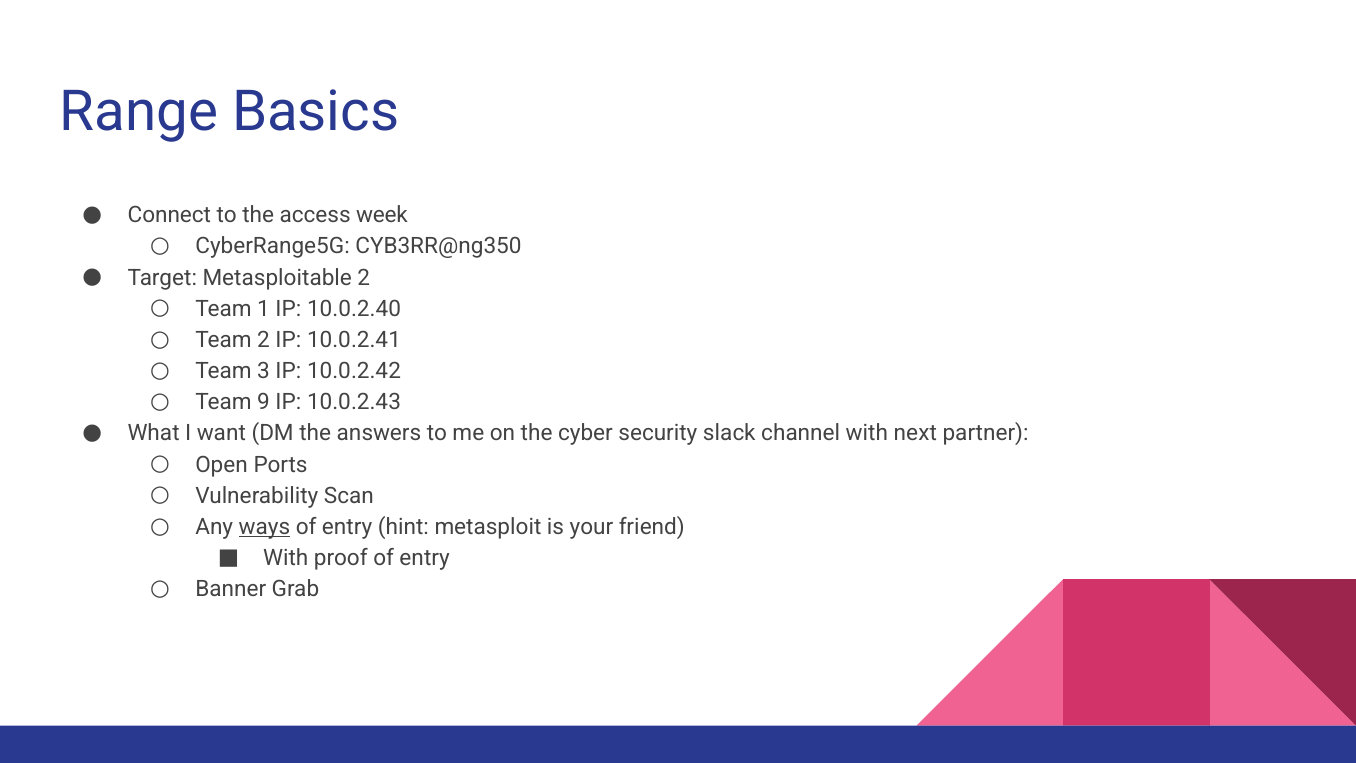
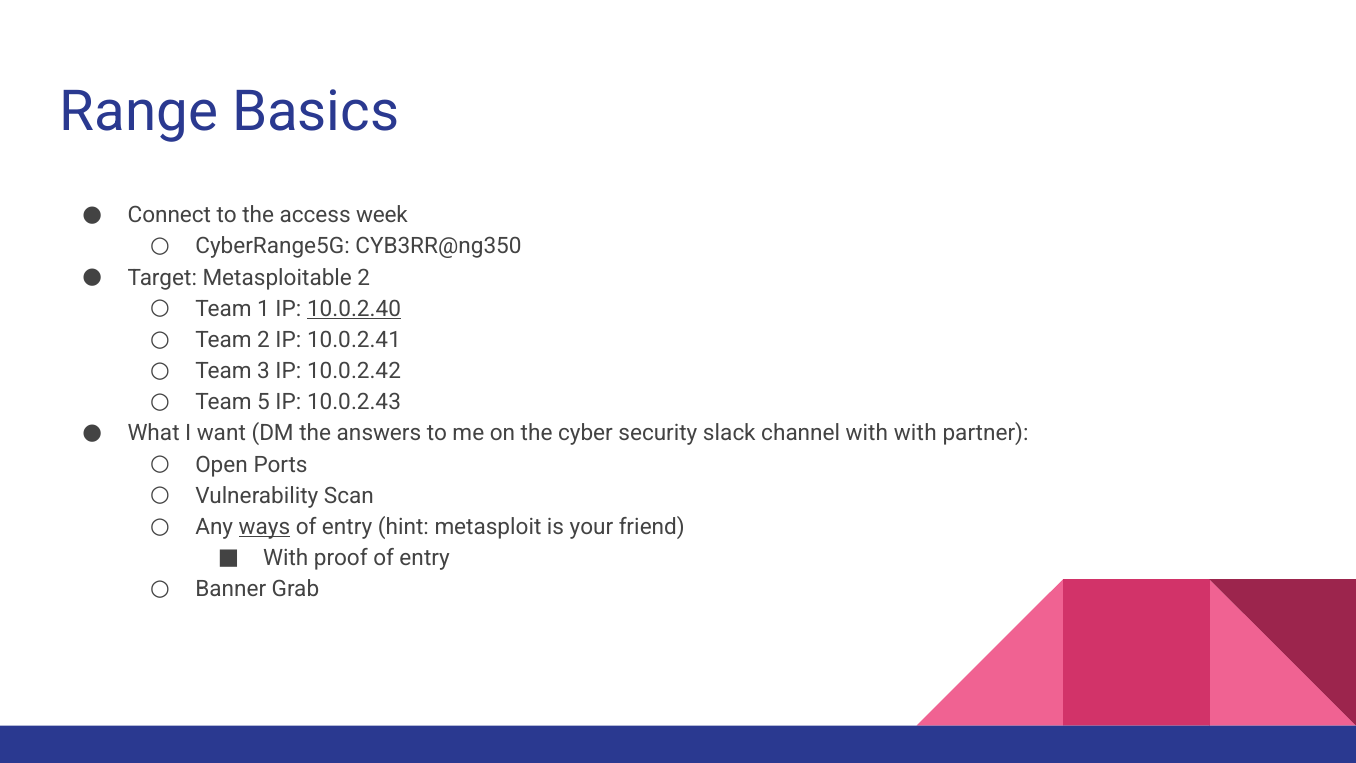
10.0.2.40 underline: none -> present (354, 309)
9: 9 -> 5 (264, 402)
with next: next -> with (915, 433)
